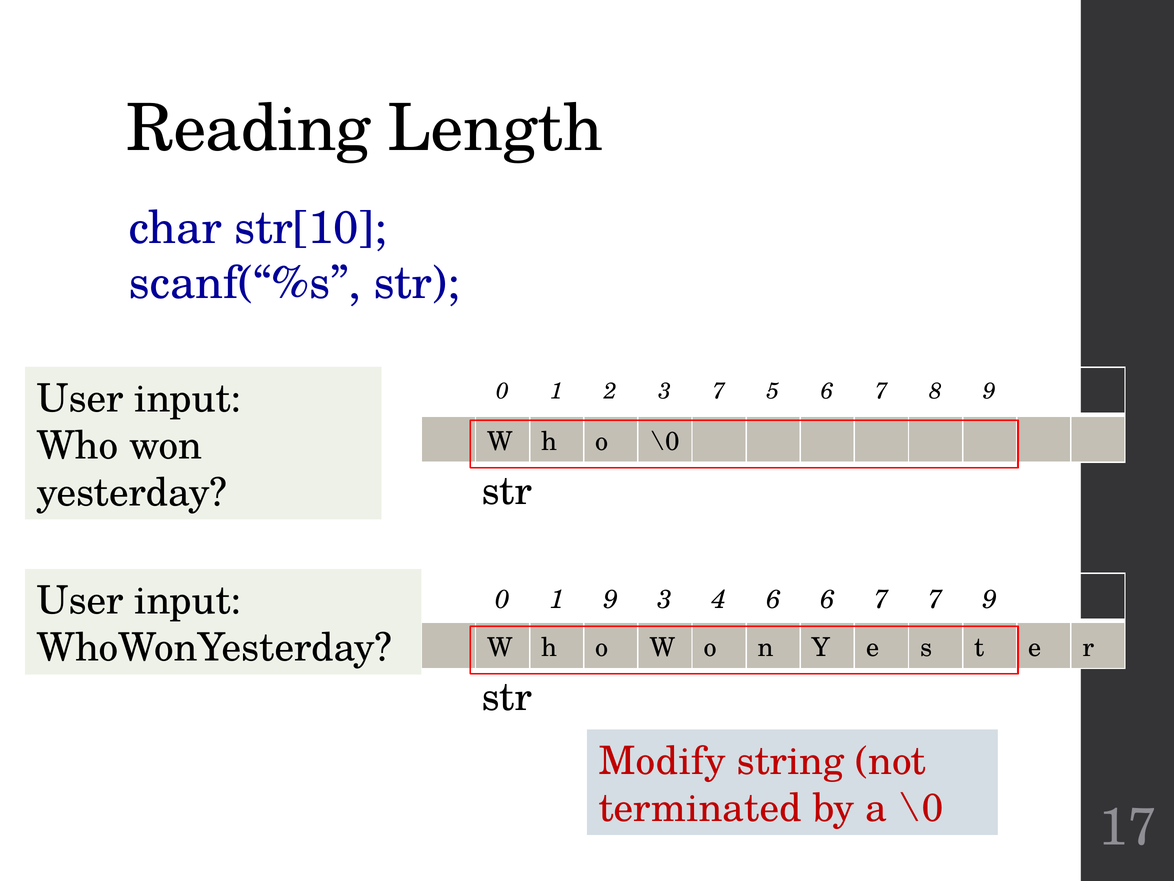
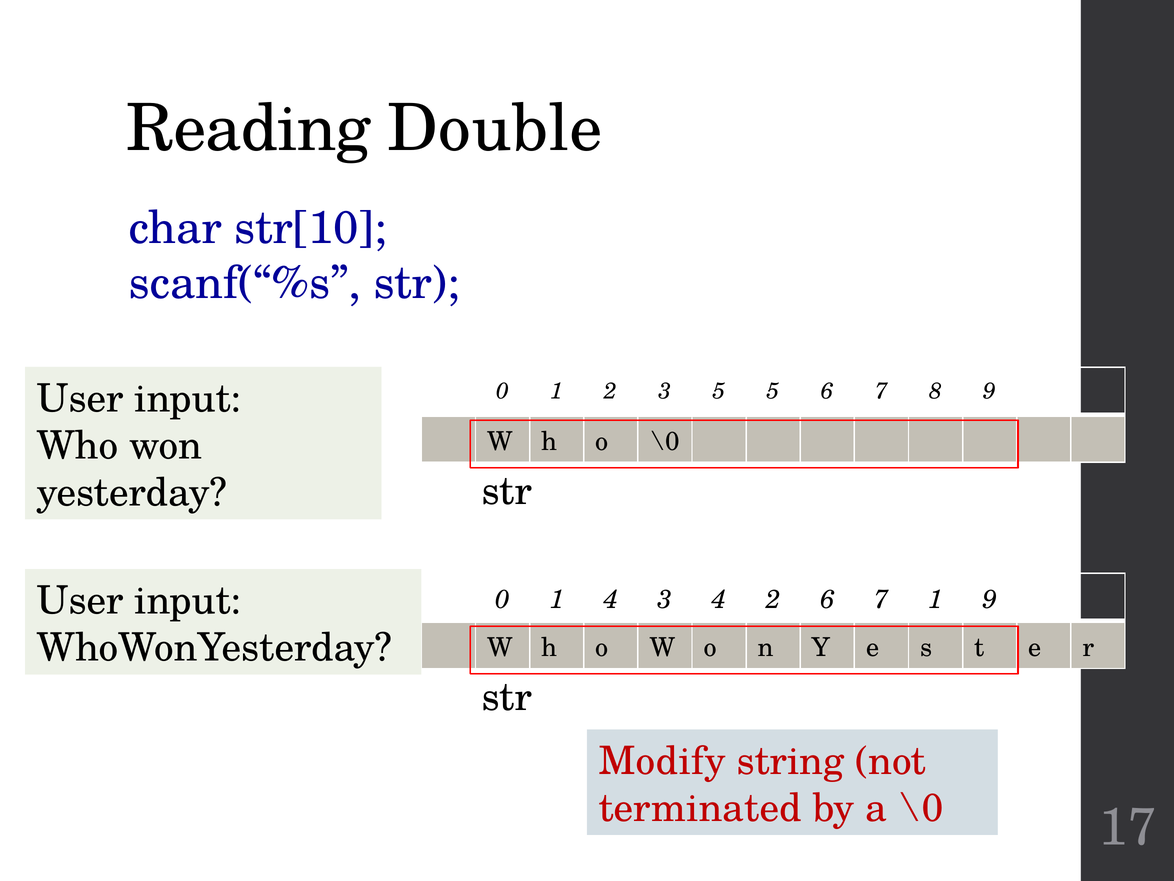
Length: Length -> Double (495, 129)
3 7: 7 -> 5 (719, 391)
1 9: 9 -> 4 (611, 599)
4 6: 6 -> 2 (773, 599)
7 7: 7 -> 1 (936, 599)
